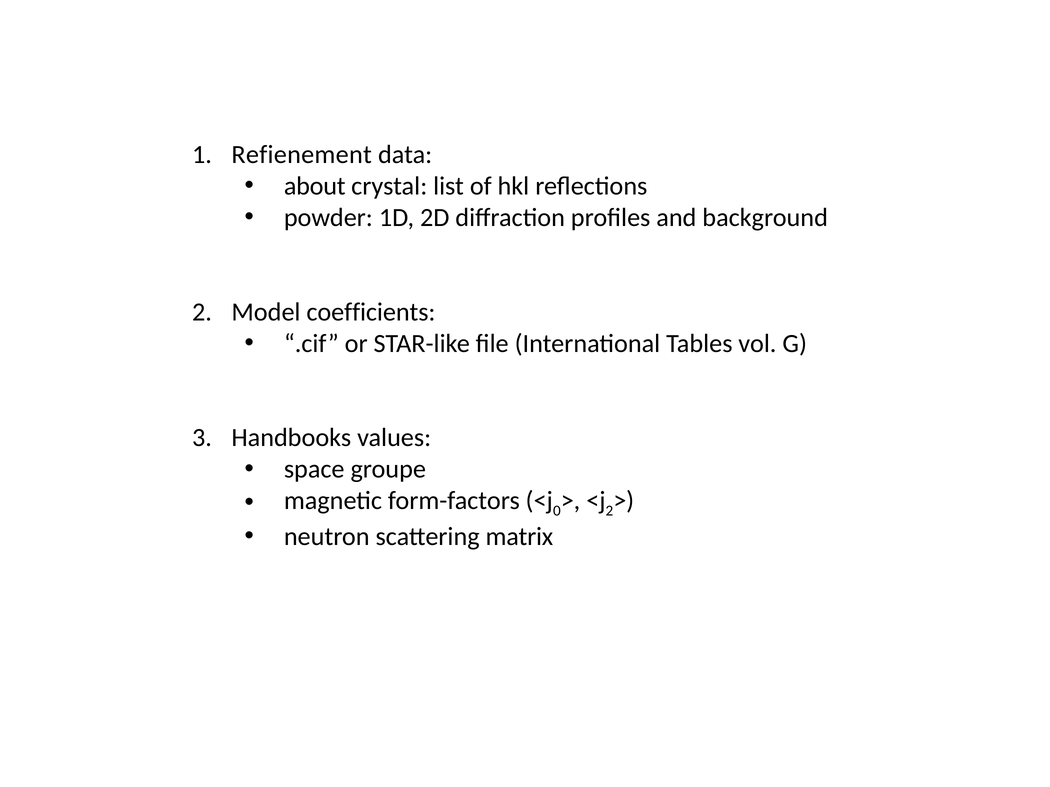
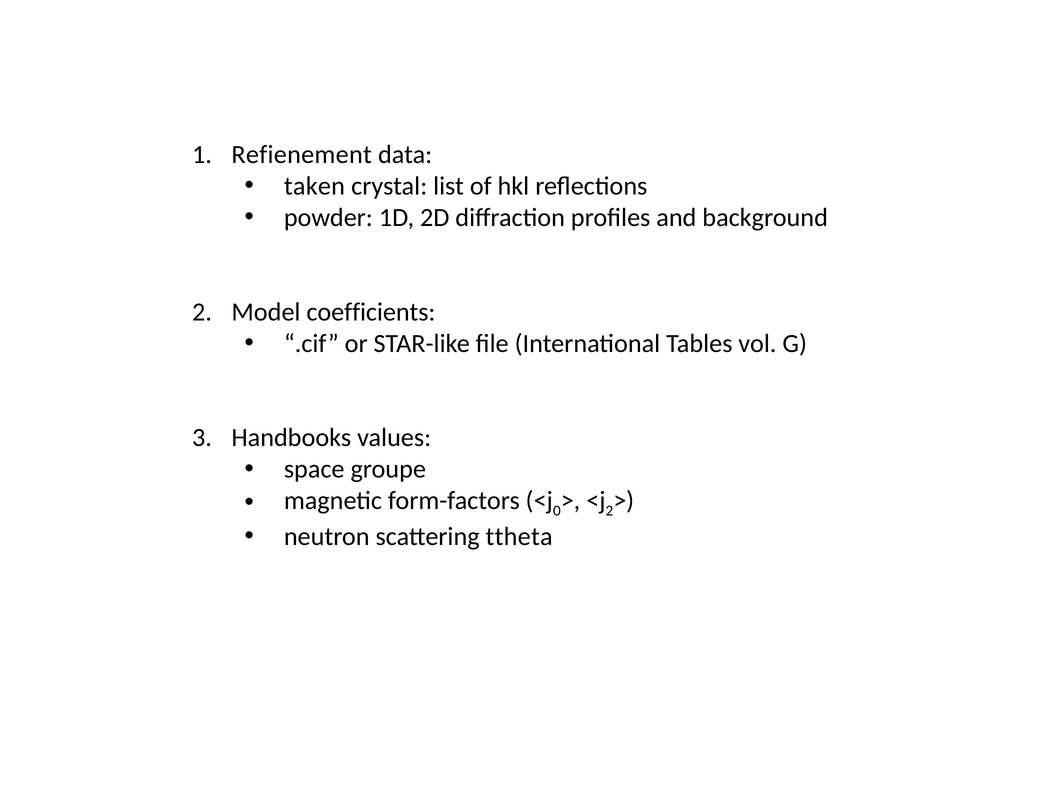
about: about -> taken (314, 186)
matrix: matrix -> ttheta (519, 537)
